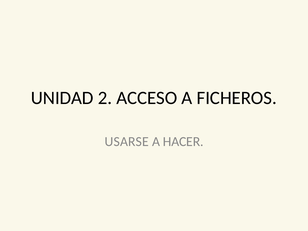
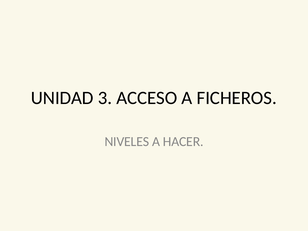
2: 2 -> 3 (105, 98)
USARSE: USARSE -> NIVELES (127, 142)
